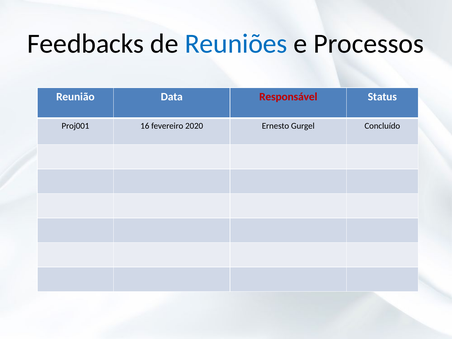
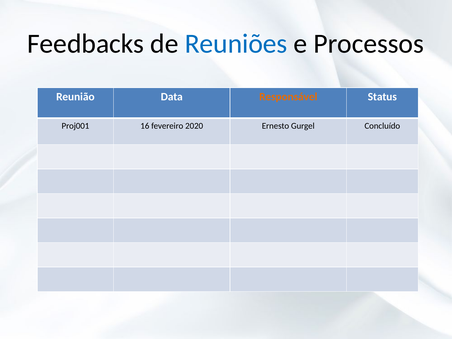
Responsável colour: red -> orange (288, 97)
